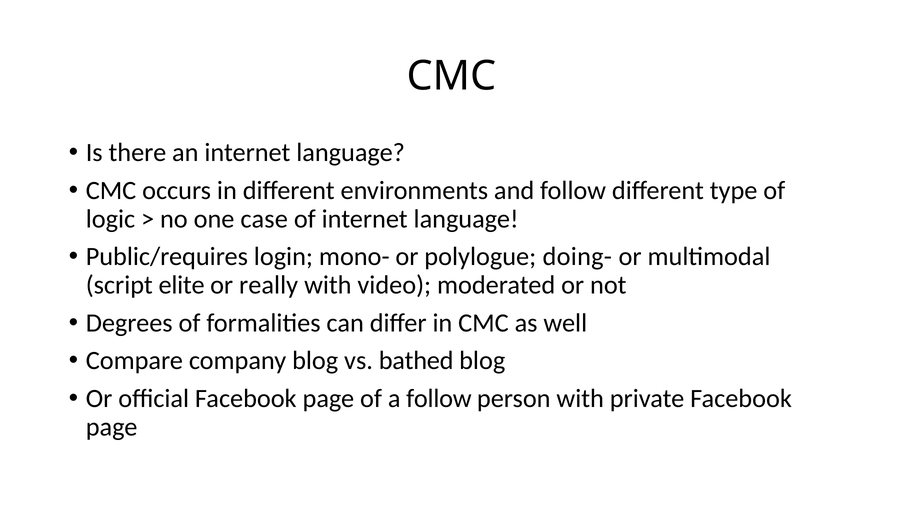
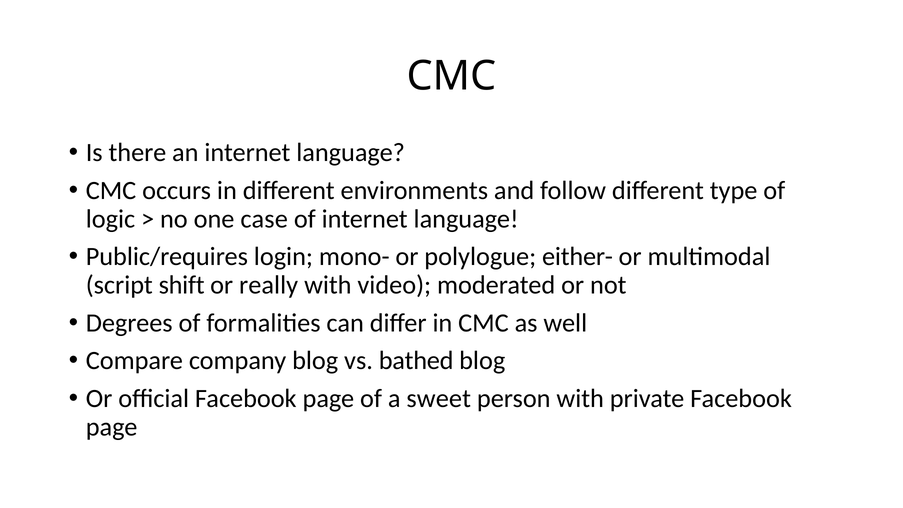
doing-: doing- -> either- (578, 257)
elite: elite -> shift (182, 285)
a follow: follow -> sweet (439, 398)
